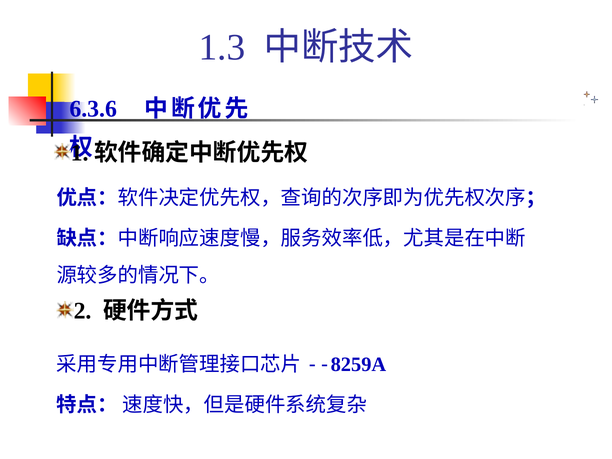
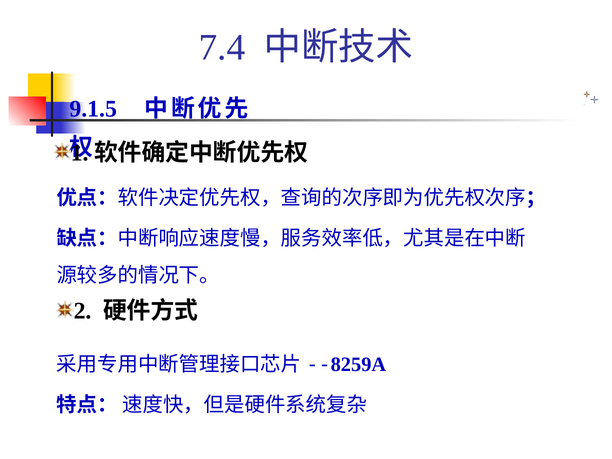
1.3: 1.3 -> 7.4 (222, 47)
6.3.6: 6.3.6 -> 9.1.5 (93, 109)
